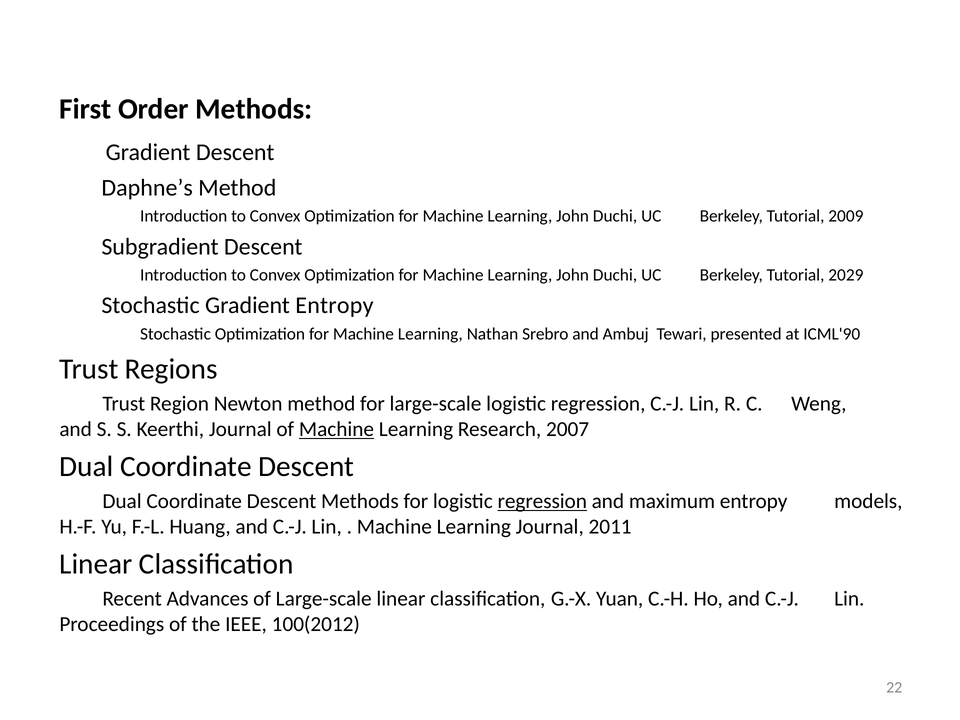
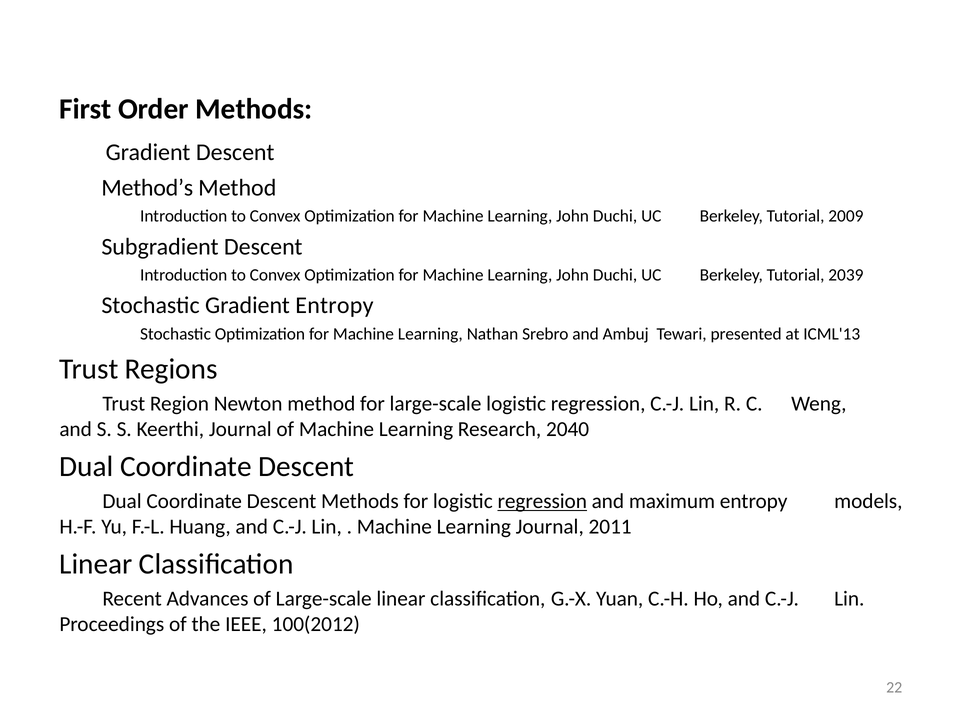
Daphne’s: Daphne’s -> Method’s (147, 188)
2029: 2029 -> 2039 (846, 275)
ICML'90: ICML'90 -> ICML'13 (832, 334)
Machine underline: present -> none (337, 429)
2007: 2007 -> 2040 (568, 429)
